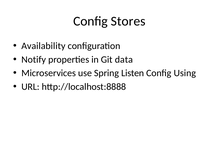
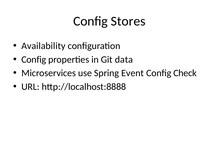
Notify: Notify -> Config (34, 60)
Listen: Listen -> Event (133, 73)
Using: Using -> Check (185, 73)
